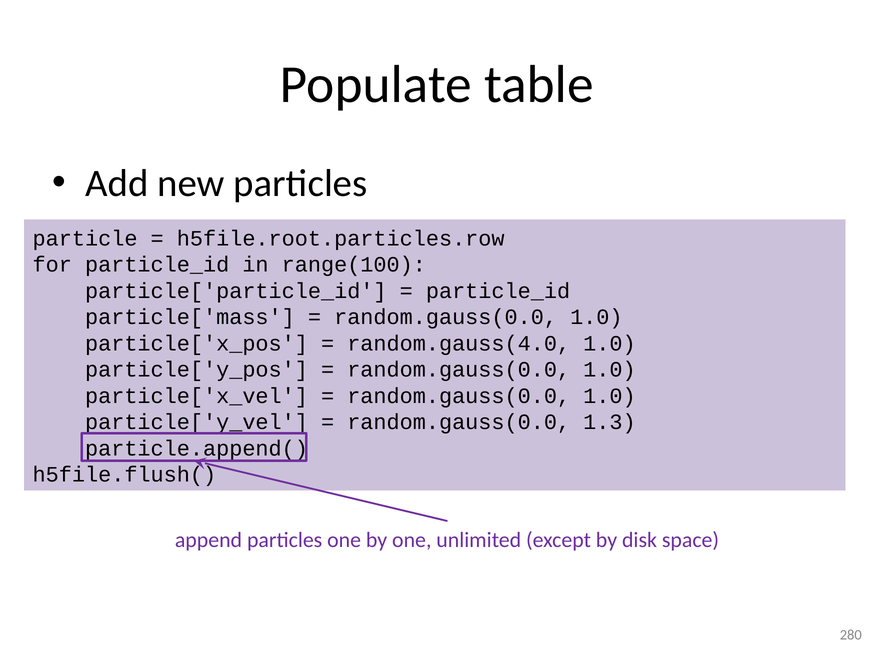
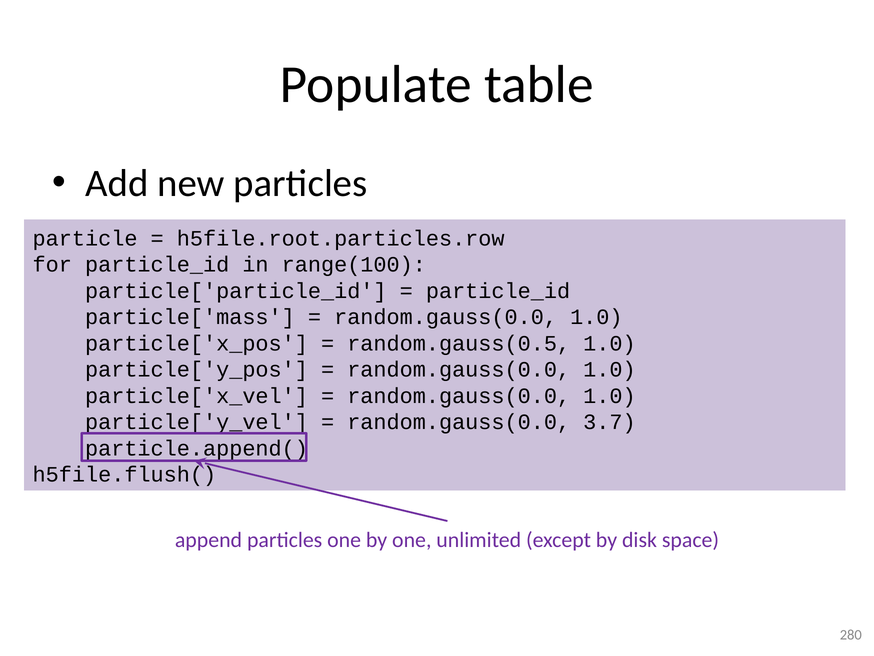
random.gauss(4.0: random.gauss(4.0 -> random.gauss(0.5 (459, 343)
1.3: 1.3 -> 3.7 (609, 422)
